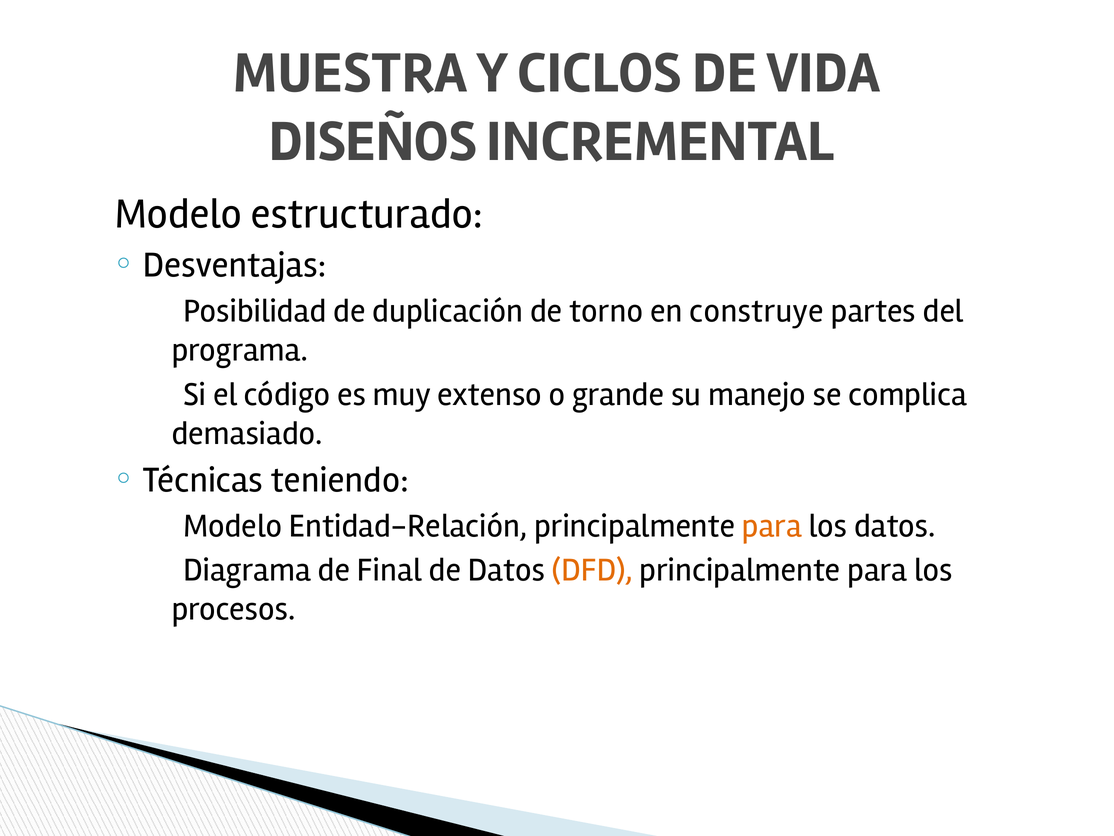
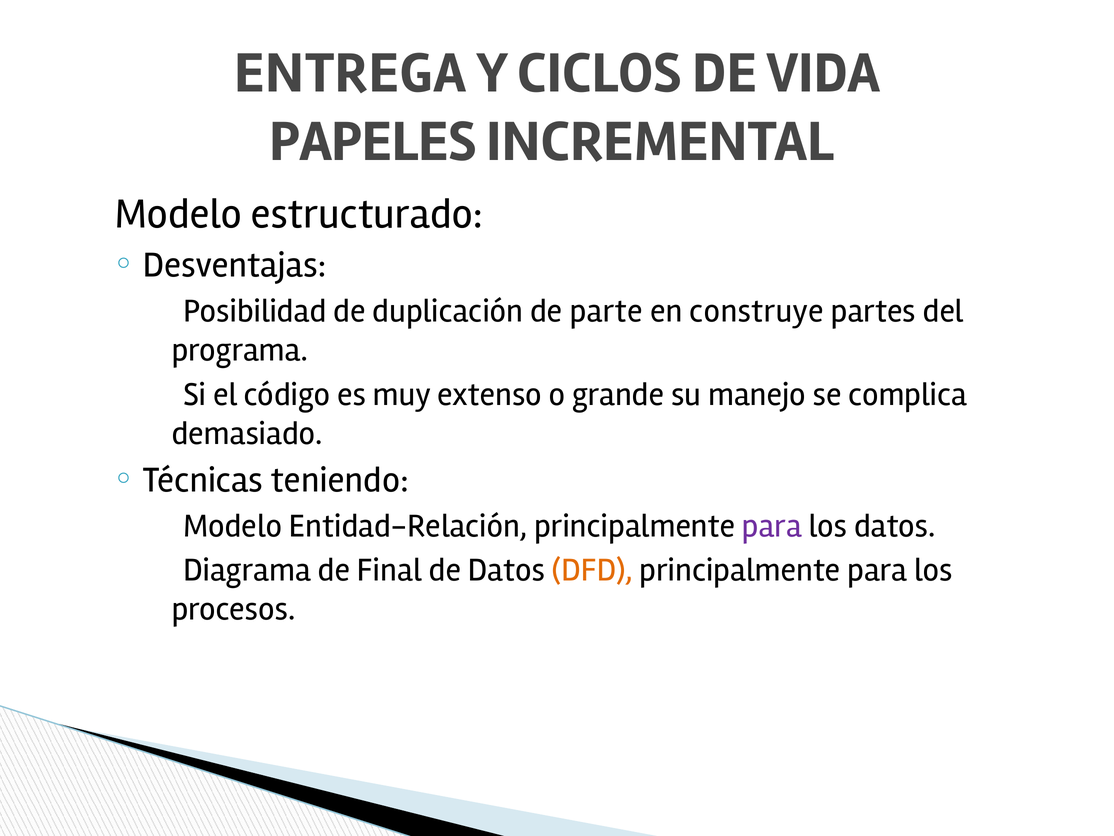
MUESTRA: MUESTRA -> ENTREGA (350, 73)
DISEÑOS: DISEÑOS -> PAPELES (373, 141)
torno: torno -> parte (606, 311)
para colour: orange -> purple (772, 525)
